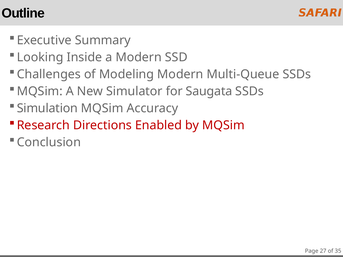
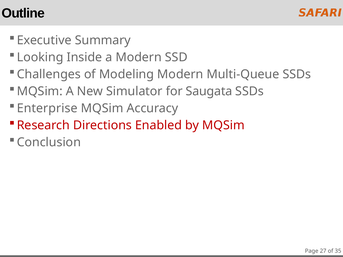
Simulation: Simulation -> Enterprise (47, 108)
